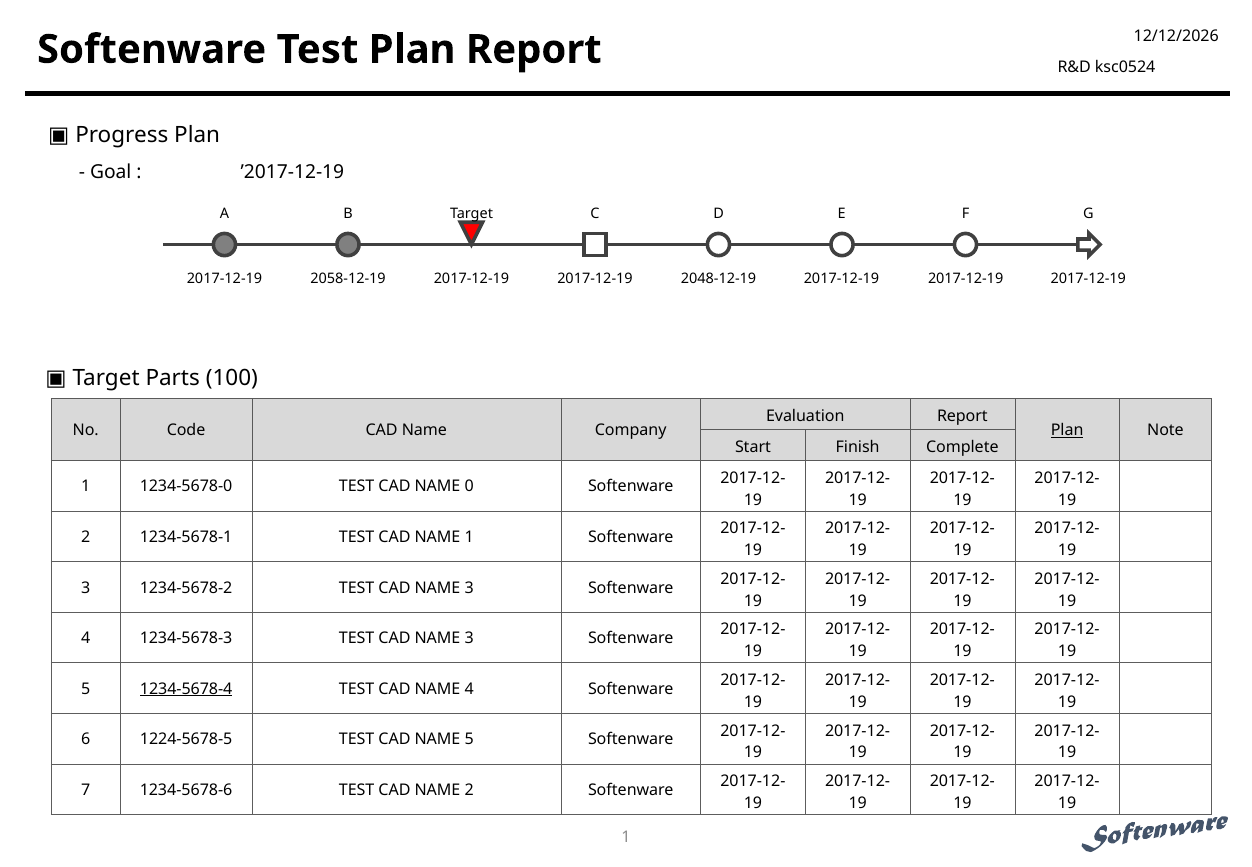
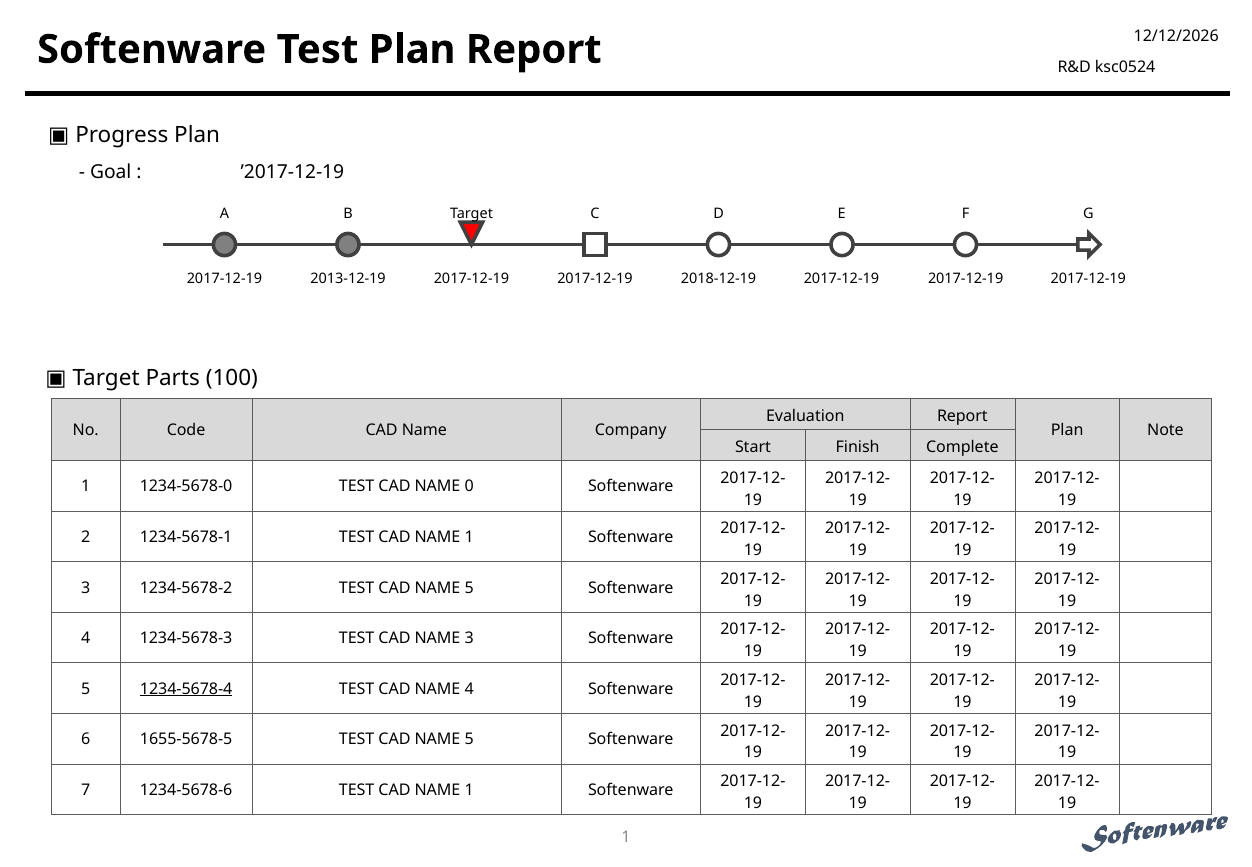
2058-12-19: 2058-12-19 -> 2013-12-19 (348, 278)
2048-12-19: 2048-12-19 -> 2018-12-19 (719, 278)
Plan underline: present -> none (1067, 430)
3: 3 -> 5 (469, 588)
1224-5678-5: 1224-5678-5 -> 1655-5678-5 (186, 739)
2: 2 -> 1 (469, 790)
